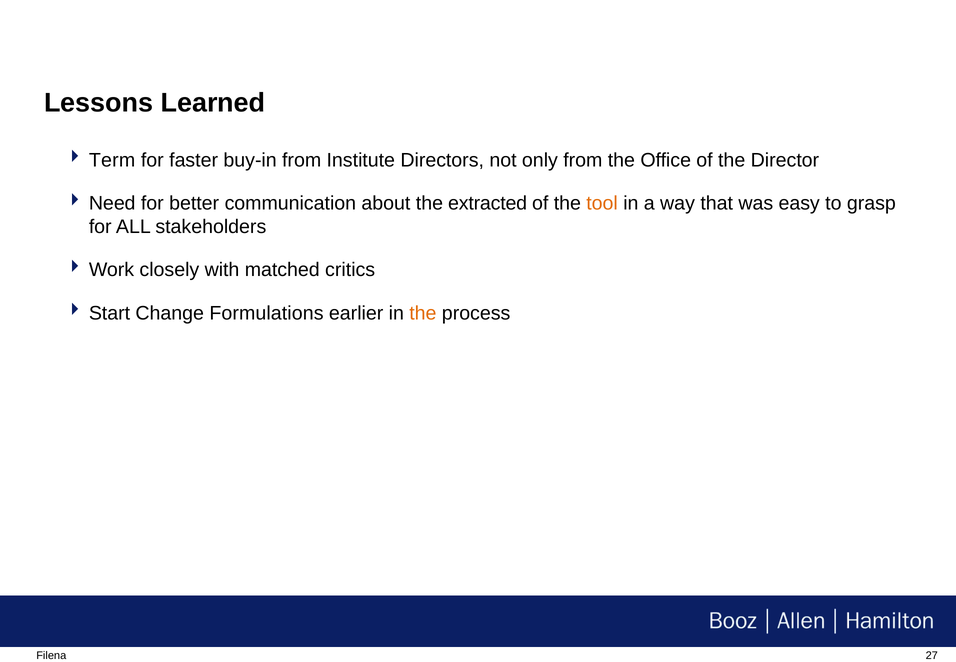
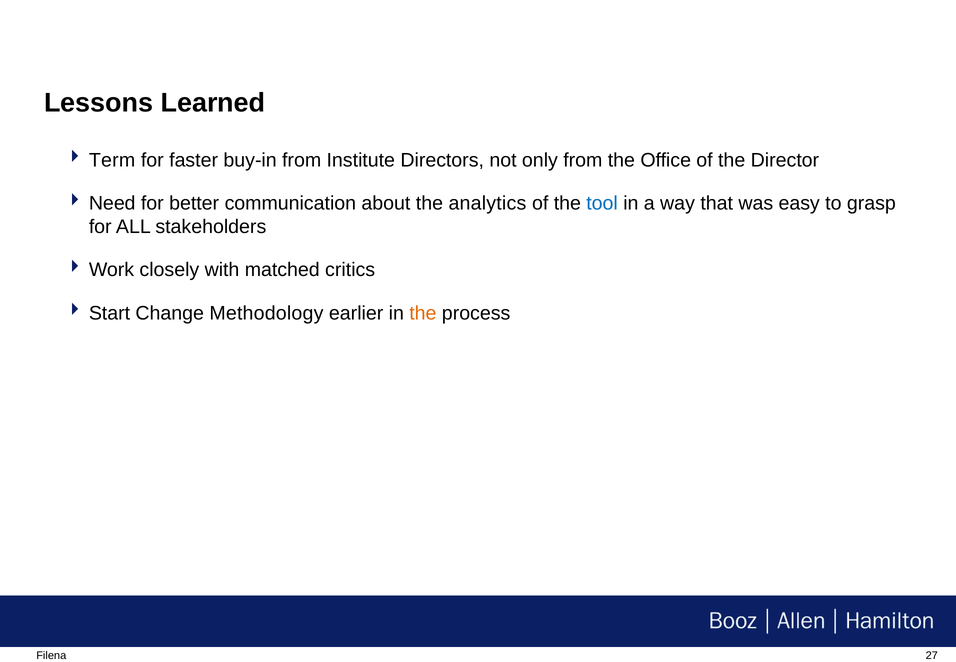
extracted: extracted -> analytics (487, 203)
tool colour: orange -> blue (602, 203)
Formulations: Formulations -> Methodology (266, 313)
